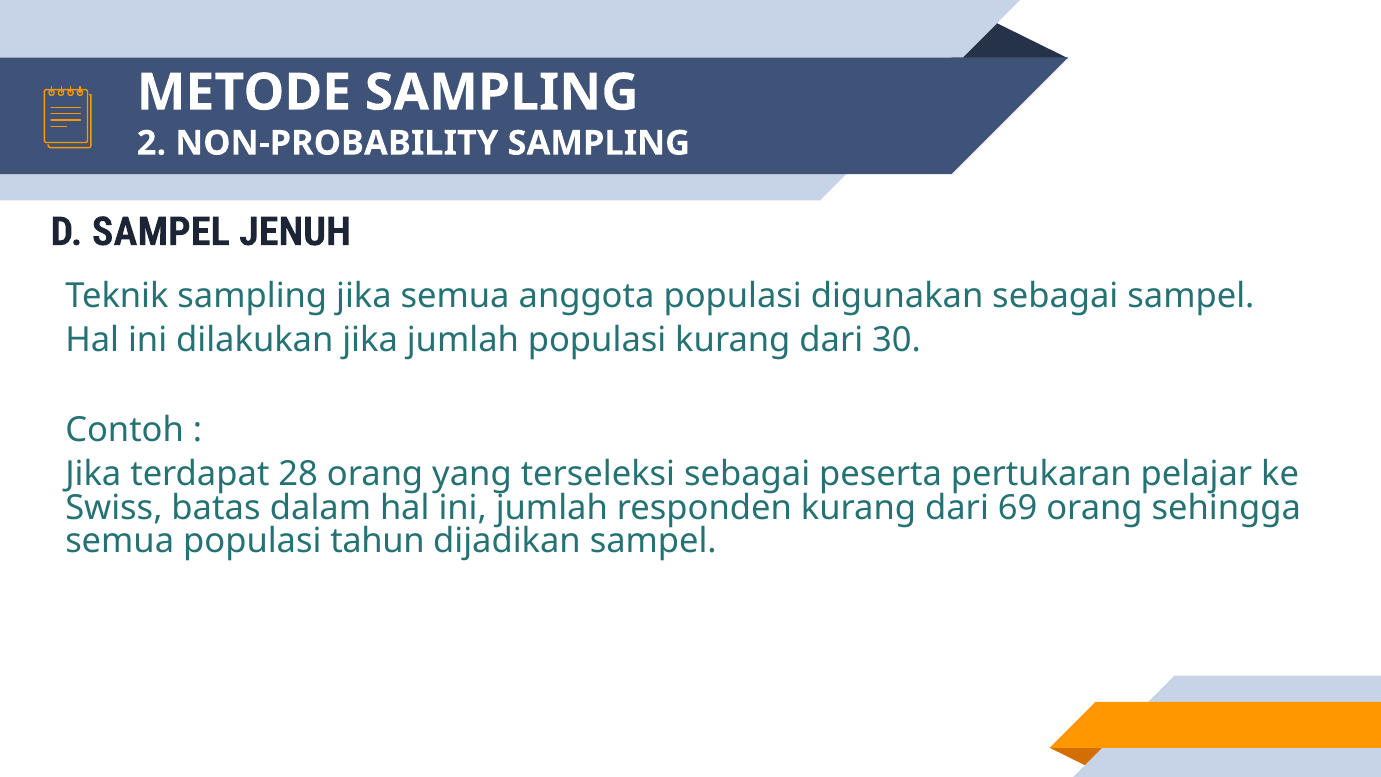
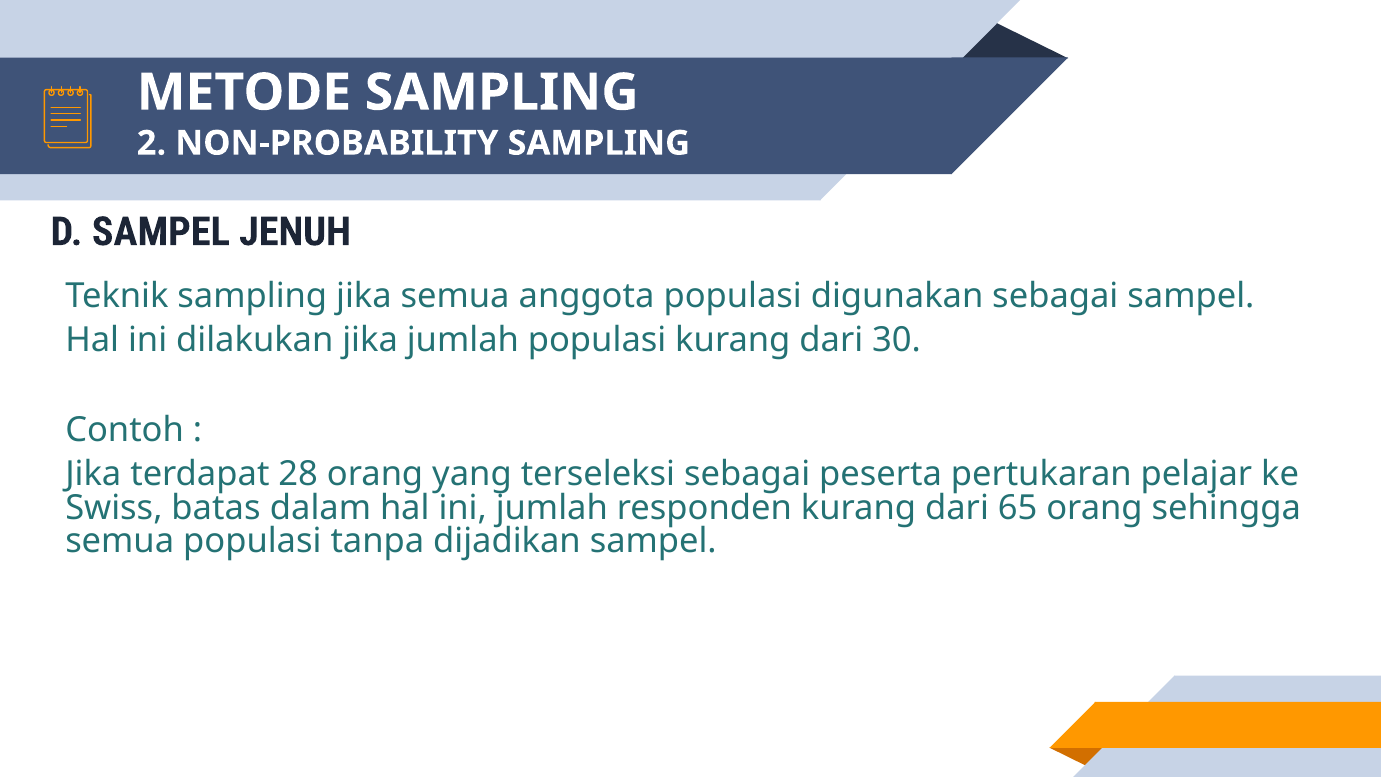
69: 69 -> 65 (1018, 507)
tahun: tahun -> tanpa (377, 541)
